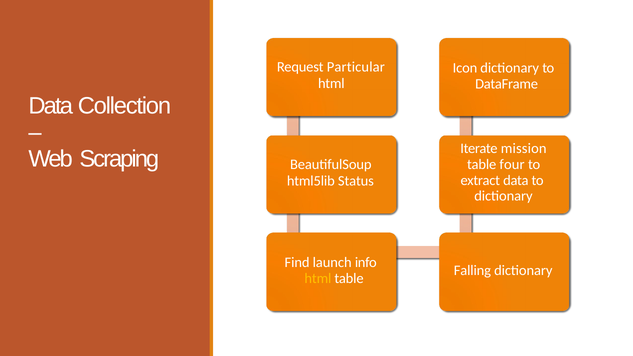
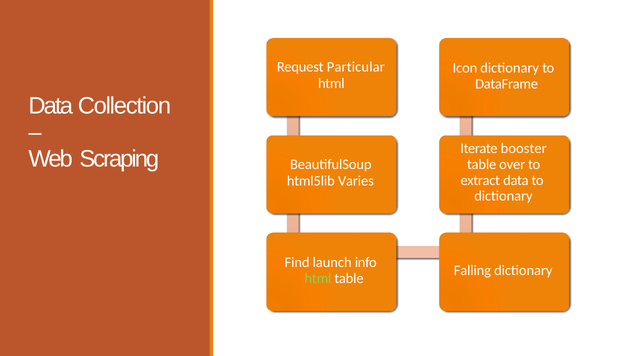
mission: mission -> booster (524, 149)
four: four -> over (512, 164)
Status: Status -> Varies (356, 181)
html colour: yellow -> light green (318, 279)
